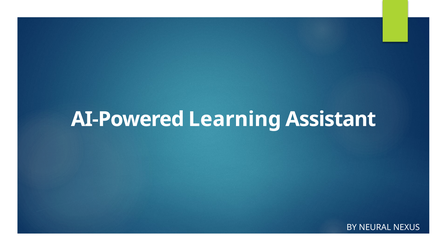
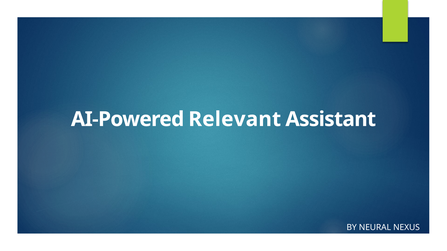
Learning: Learning -> Relevant (235, 119)
